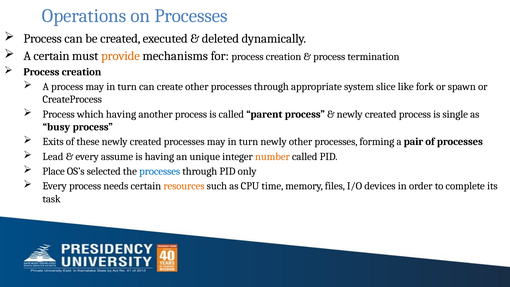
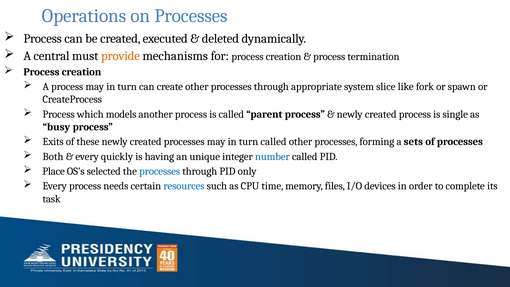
A certain: certain -> central (52, 56)
which having: having -> models (121, 114)
turn newly: newly -> called (274, 142)
pair: pair -> sets (413, 142)
Lead: Lead -> Both (53, 156)
assume: assume -> quickly (117, 156)
number colour: orange -> blue (272, 156)
resources colour: orange -> blue (184, 186)
